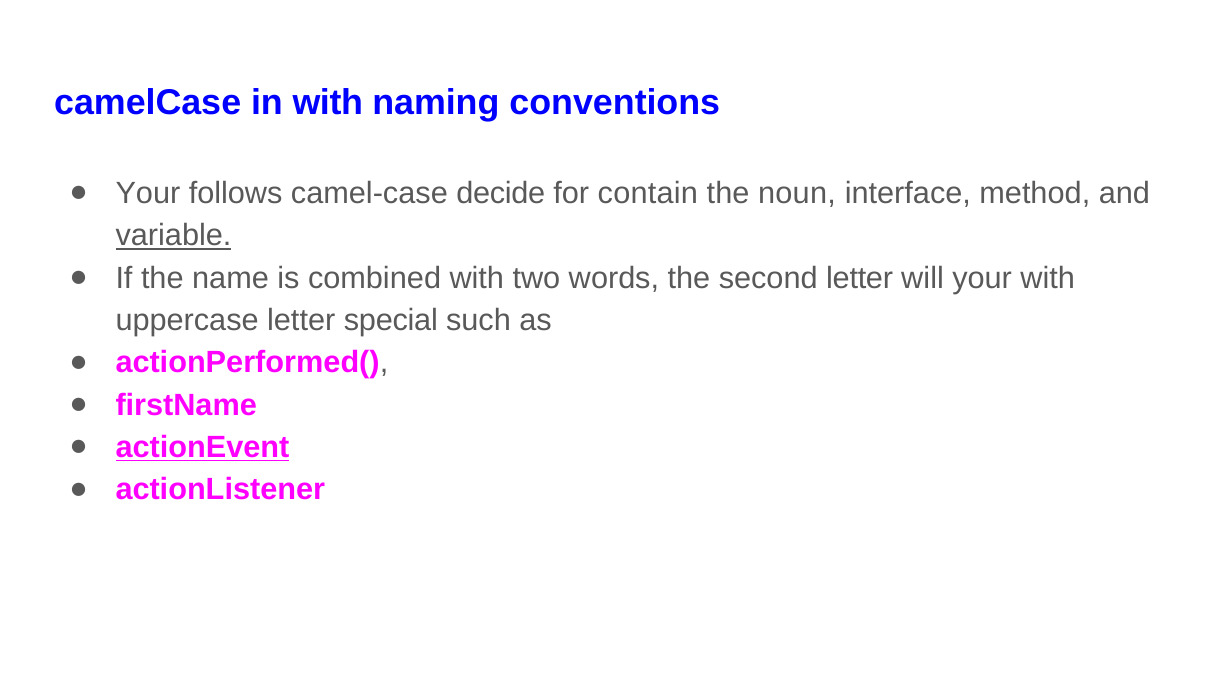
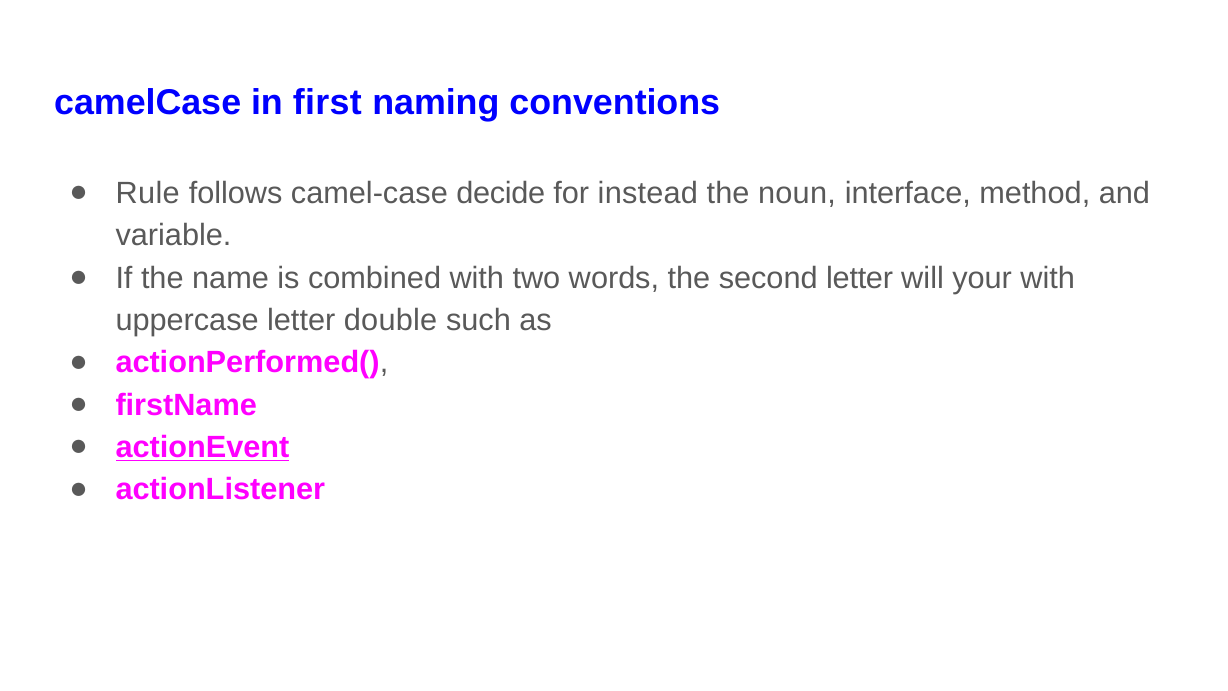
in with: with -> first (327, 102)
Your: Your -> Rule (148, 193)
contain: contain -> instead (648, 193)
variable underline: present -> none (173, 235)
special: special -> double (391, 320)
